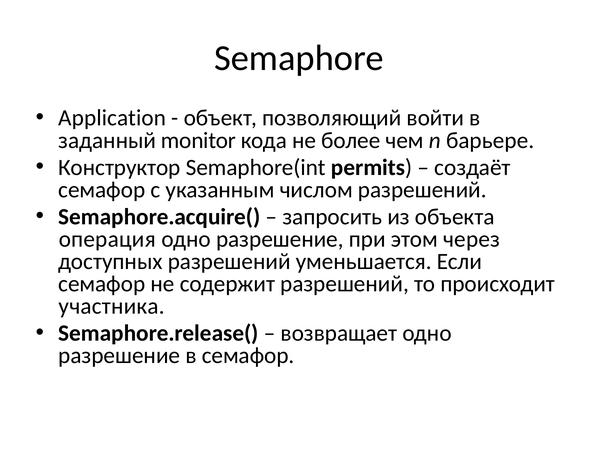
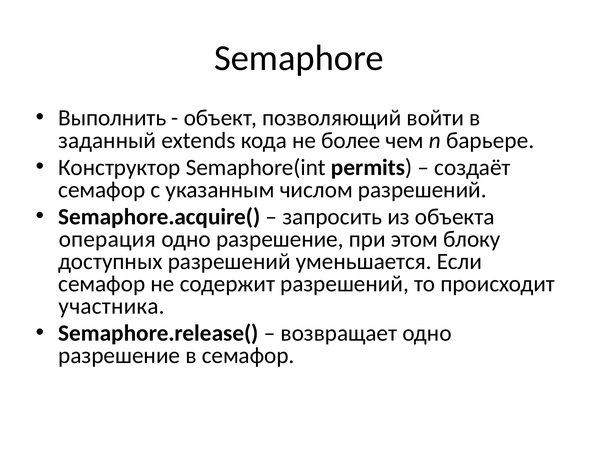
Application: Application -> Выполнить (112, 118)
monitor: monitor -> extends (198, 140)
через: через -> блоку (472, 239)
